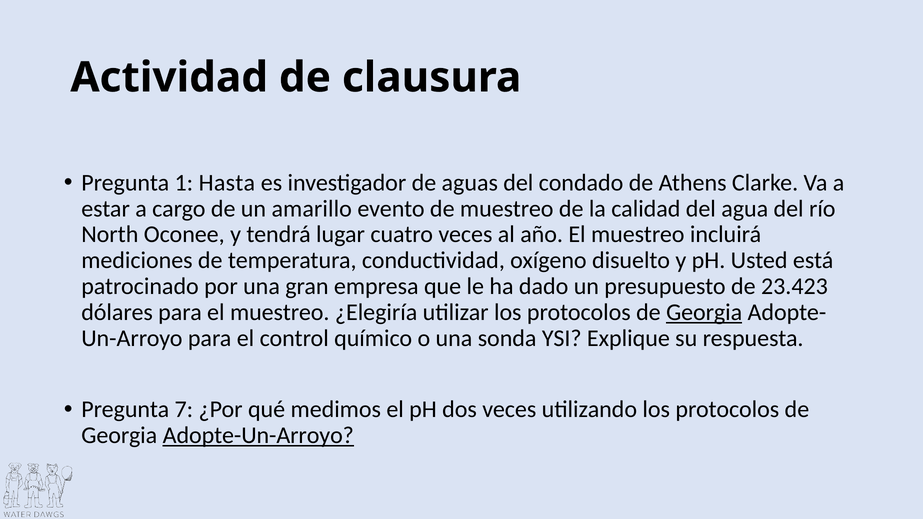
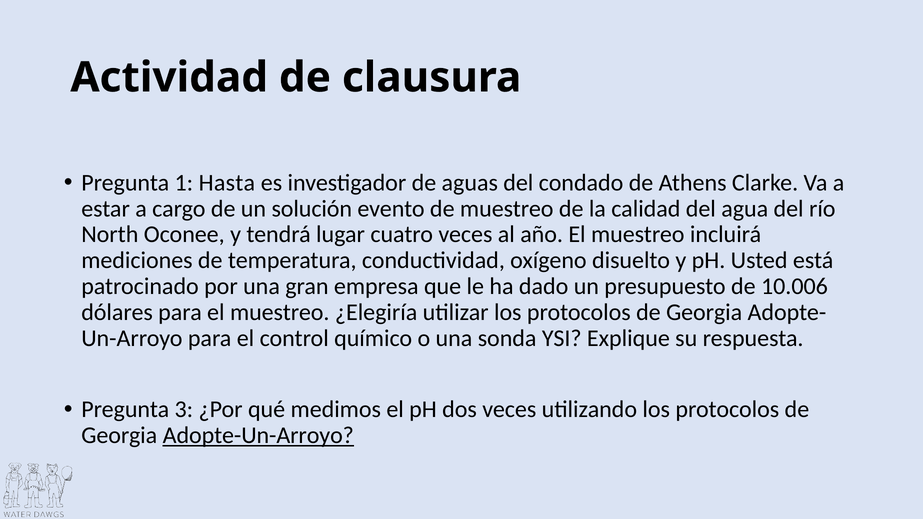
amarillo: amarillo -> solución (312, 209)
23.423: 23.423 -> 10.006 (794, 287)
Georgia underline: present -> none (704, 312)
7: 7 -> 3 (184, 410)
